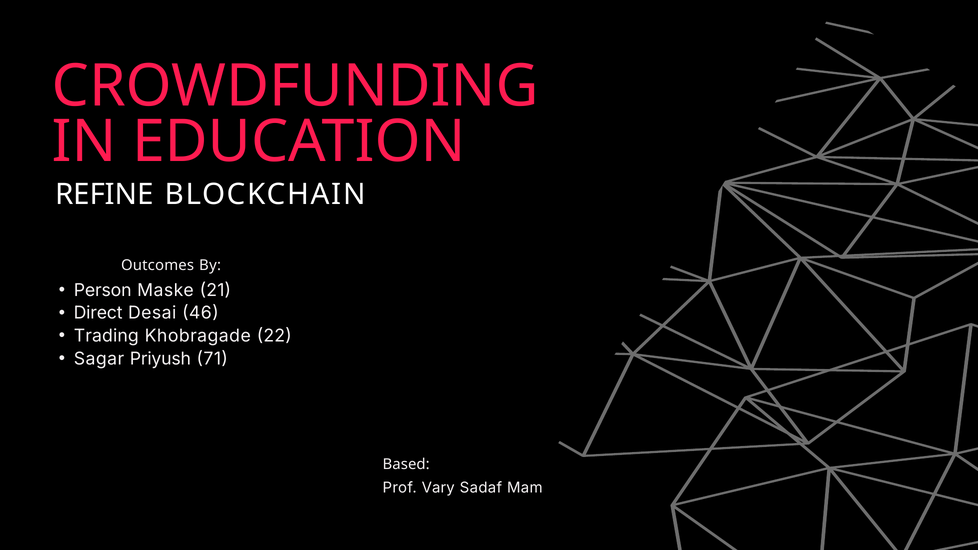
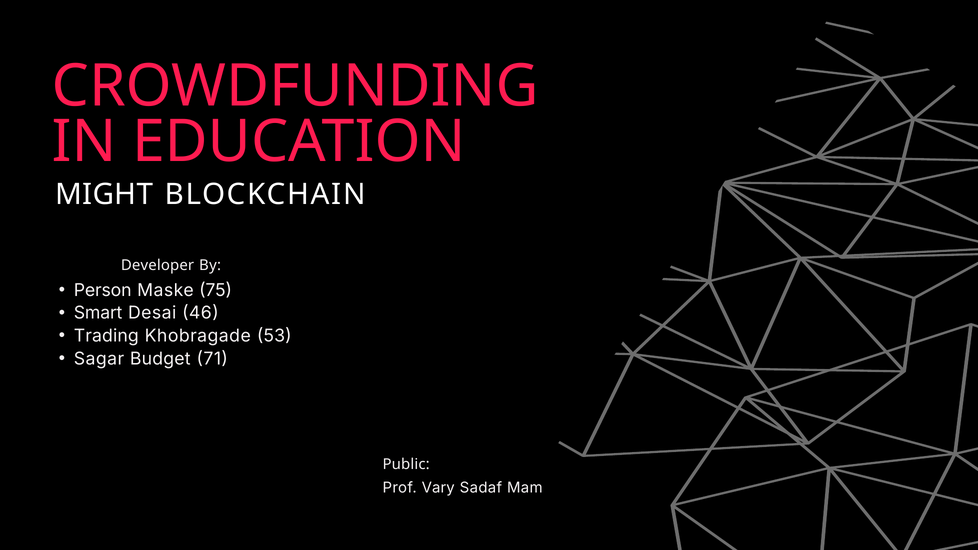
REFINE: REFINE -> MIGHT (104, 194)
Outcomes: Outcomes -> Developer (158, 265)
21: 21 -> 75 (216, 290)
Direct: Direct -> Smart (98, 313)
22: 22 -> 53 (274, 336)
Priyush: Priyush -> Budget (160, 359)
Based: Based -> Public (406, 465)
